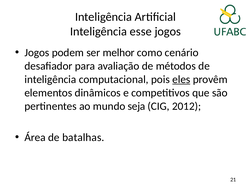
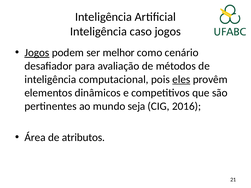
esse: esse -> caso (141, 32)
Jogos underline: none -> present (37, 53)
2012: 2012 -> 2016 (187, 106)
batalhas: batalhas -> atributos (83, 138)
